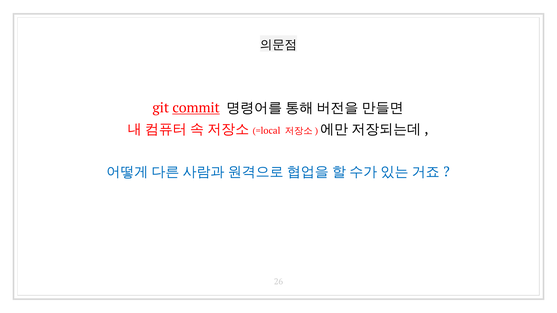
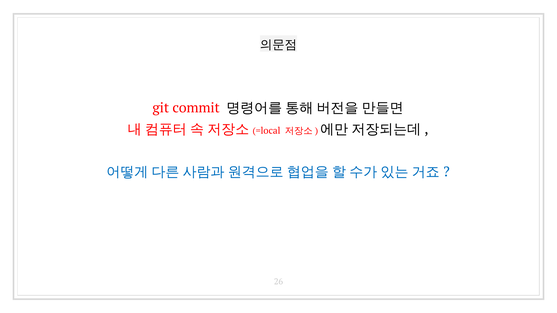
commit underline: present -> none (196, 108)
